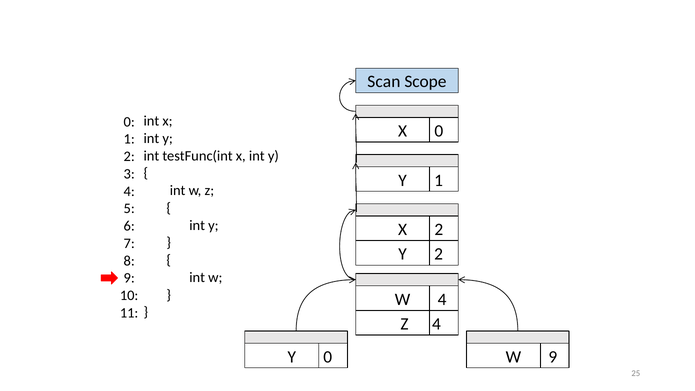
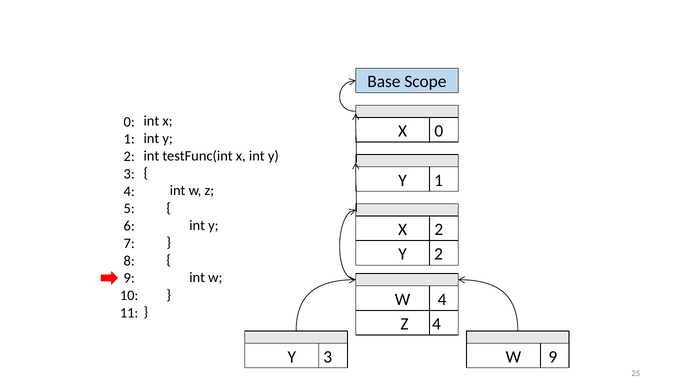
Scan: Scan -> Base (384, 82)
Y 0: 0 -> 3 (328, 357)
